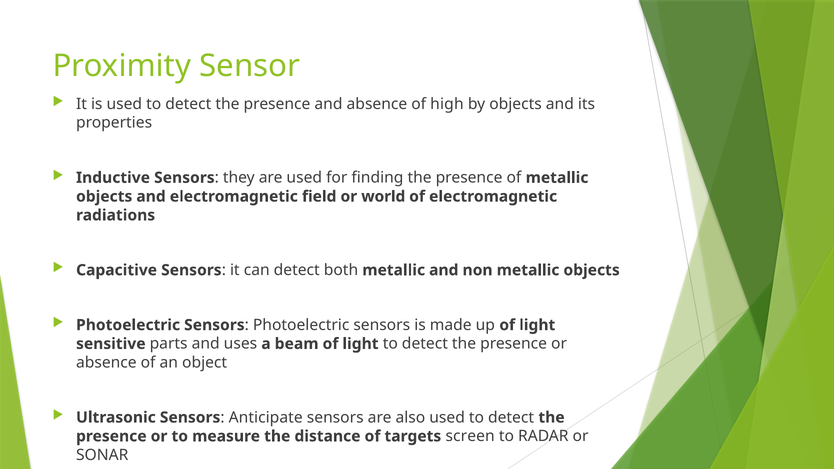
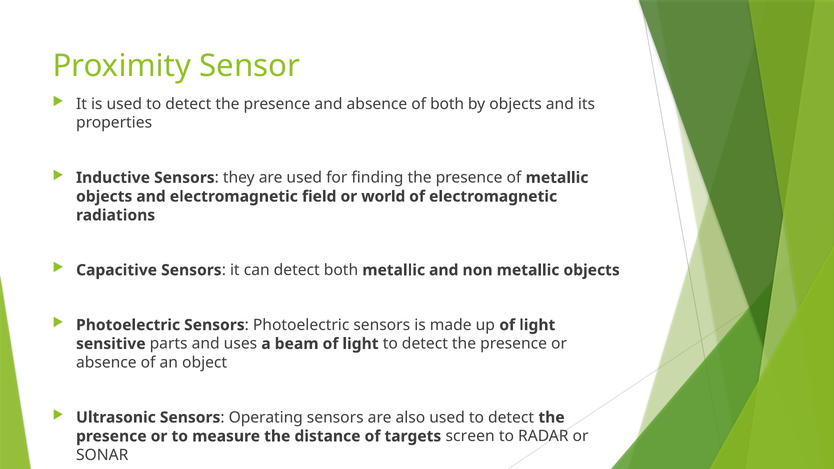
of high: high -> both (447, 104)
Anticipate: Anticipate -> Operating (266, 418)
